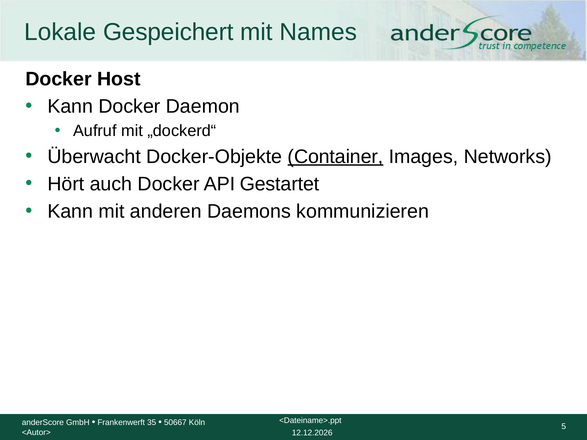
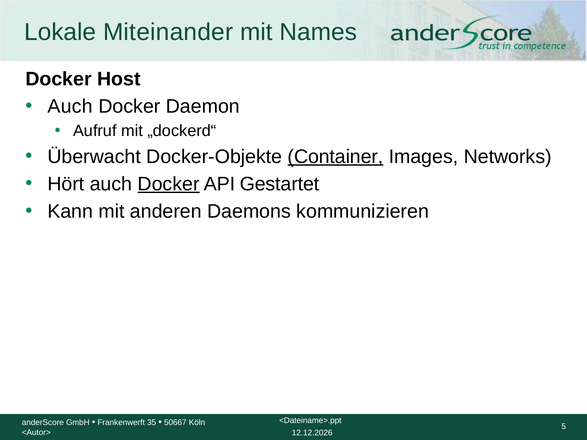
Gespeichert: Gespeichert -> Miteinander (168, 32)
Kann: Kann -> Auch (70, 106)
Docker underline: none -> present (169, 184)
